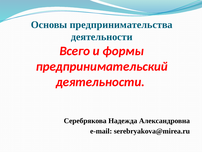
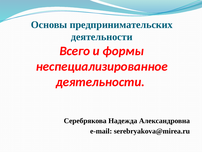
предпринимательства: предпринимательства -> предпринимательских (121, 25)
предпринимательский: предпринимательский -> неспециализированное (102, 66)
